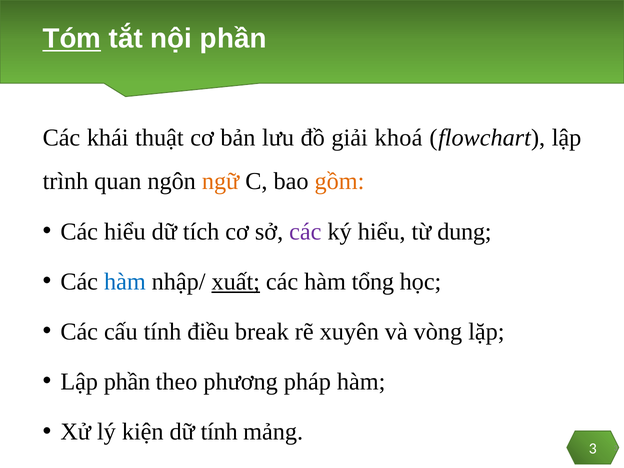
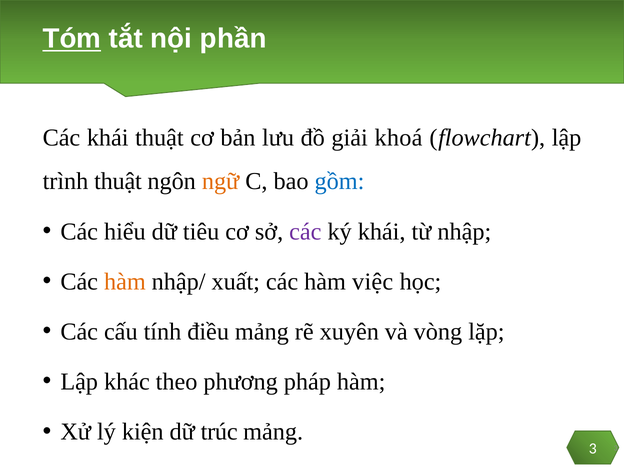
trình quan: quan -> thuật (118, 181)
gồm colour: orange -> blue (339, 181)
tích: tích -> tiêu (201, 232)
ký hiểu: hiểu -> khái (382, 232)
dung: dung -> nhập (464, 232)
hàm colour: blue -> orange (125, 282)
xuất underline: present -> none (236, 282)
tổng: tổng -> việc (373, 282)
điều break: break -> mảng (262, 332)
Lập phần: phần -> khác (127, 382)
dữ tính: tính -> trúc (219, 432)
